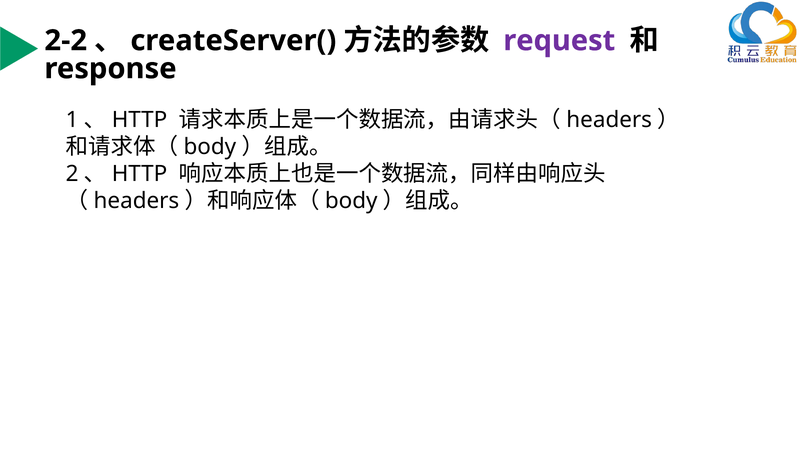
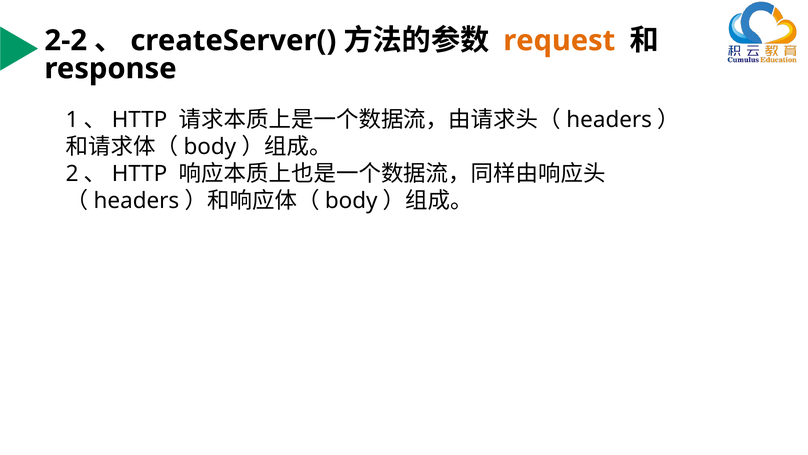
request colour: purple -> orange (559, 41)
